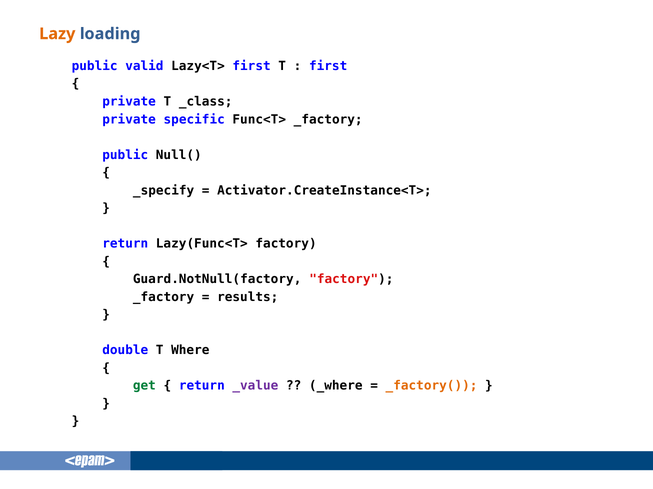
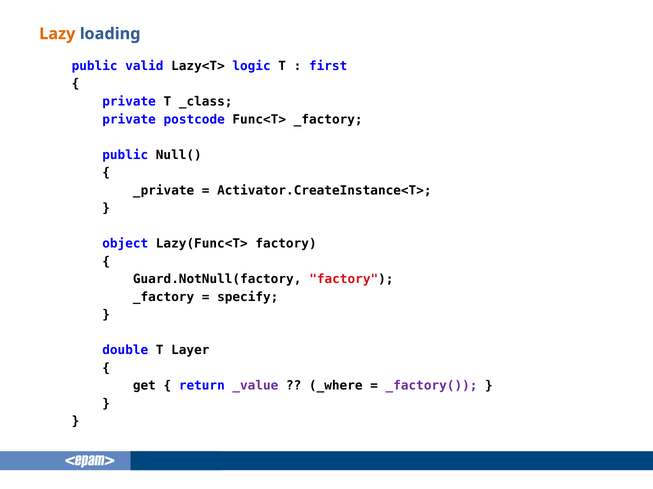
Lazy<T> first: first -> logic (252, 66)
specific: specific -> postcode (194, 120)
_specify: _specify -> _private (164, 191)
return: return -> object (125, 244)
results: results -> specify (248, 297)
Where: Where -> Layer (190, 351)
get colour: green -> black (144, 386)
_factory( colour: orange -> purple (432, 386)
